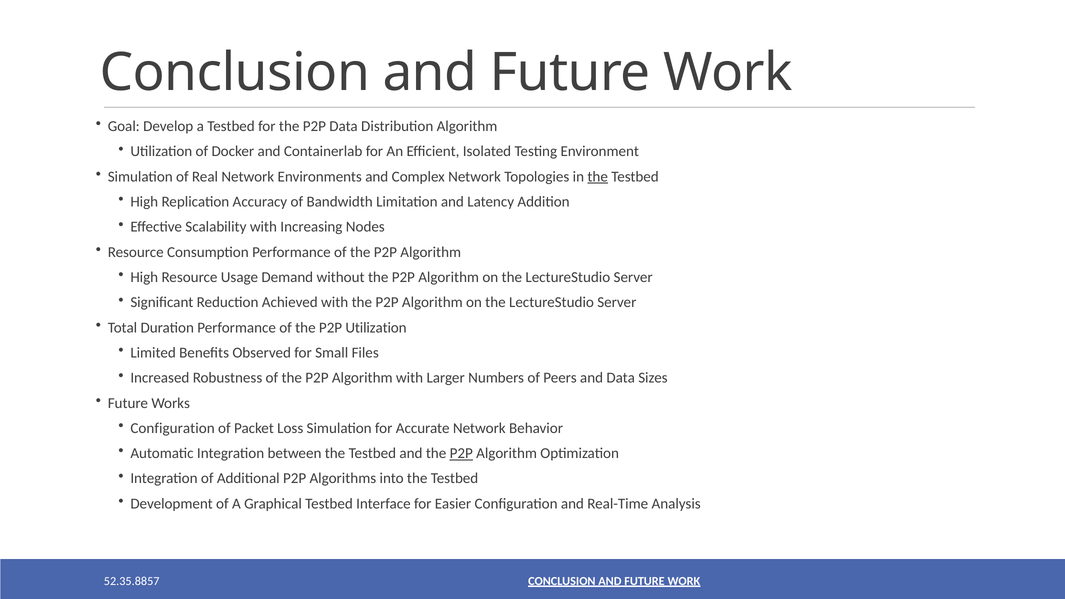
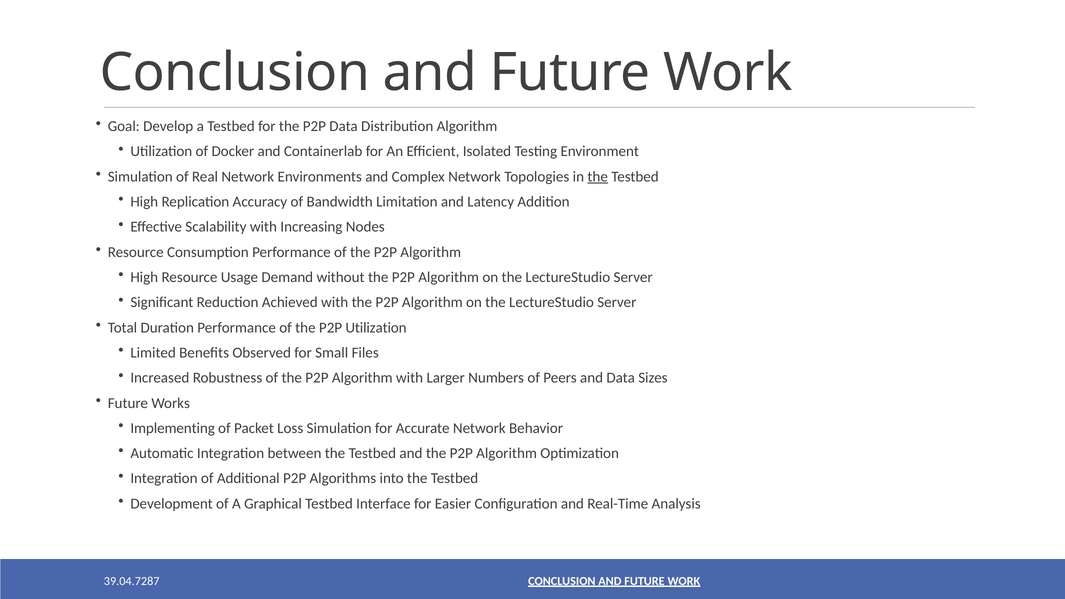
Configuration: Configuration -> Implementing (173, 428)
P2P underline: present -> none (461, 453)
52.35.8857: 52.35.8857 -> 39.04.7287 (132, 581)
